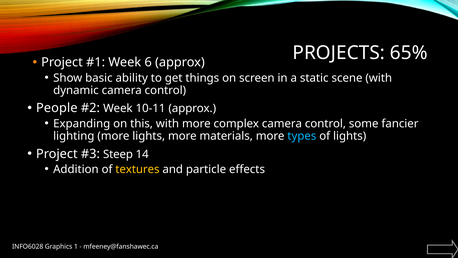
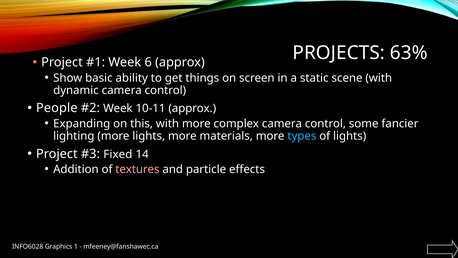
65%: 65% -> 63% (409, 53)
Steep: Steep -> Fixed (118, 154)
textures colour: yellow -> pink (137, 169)
